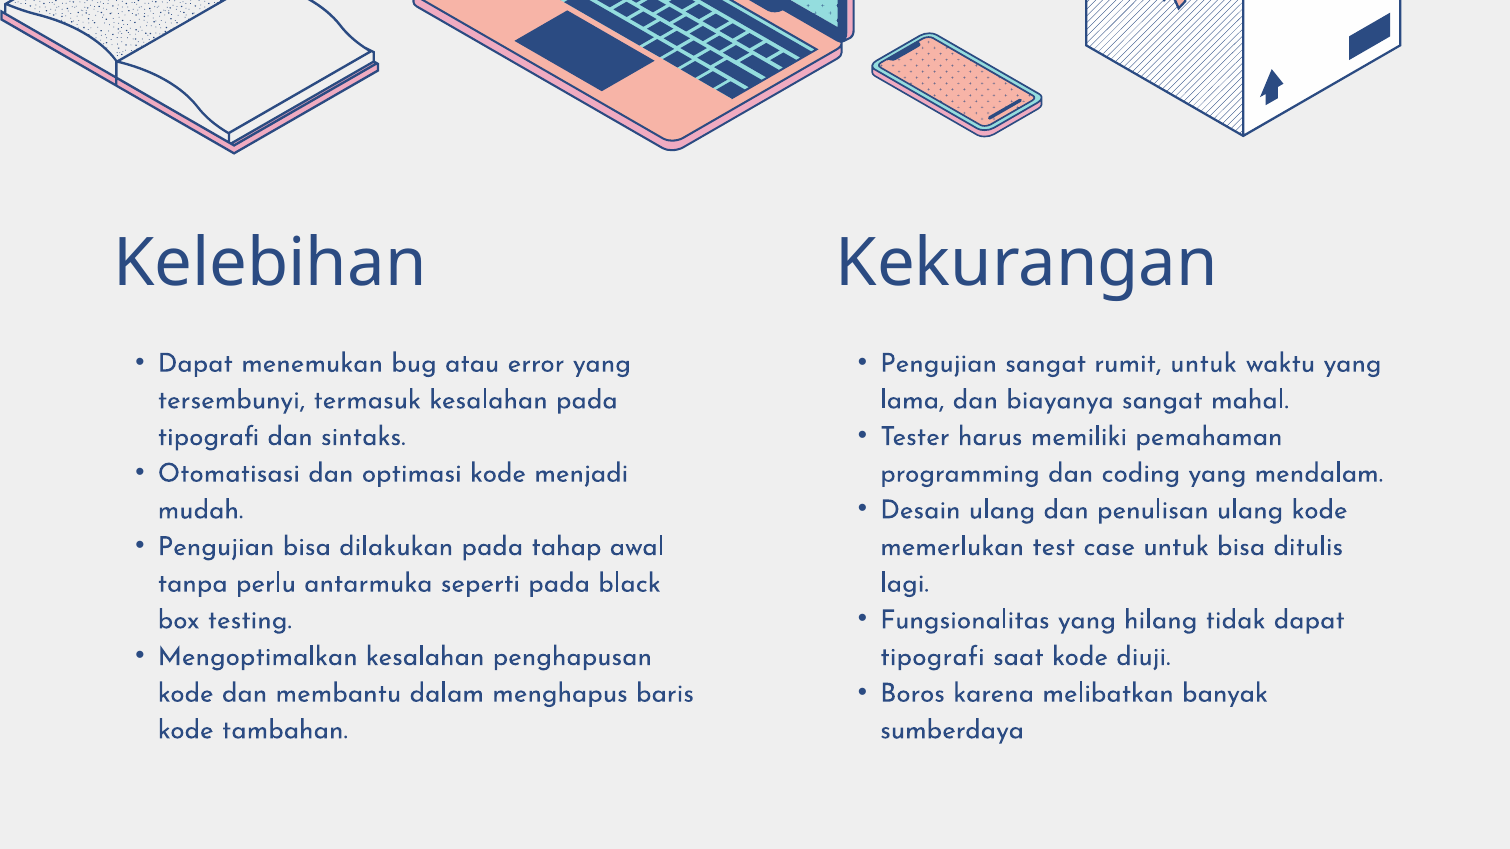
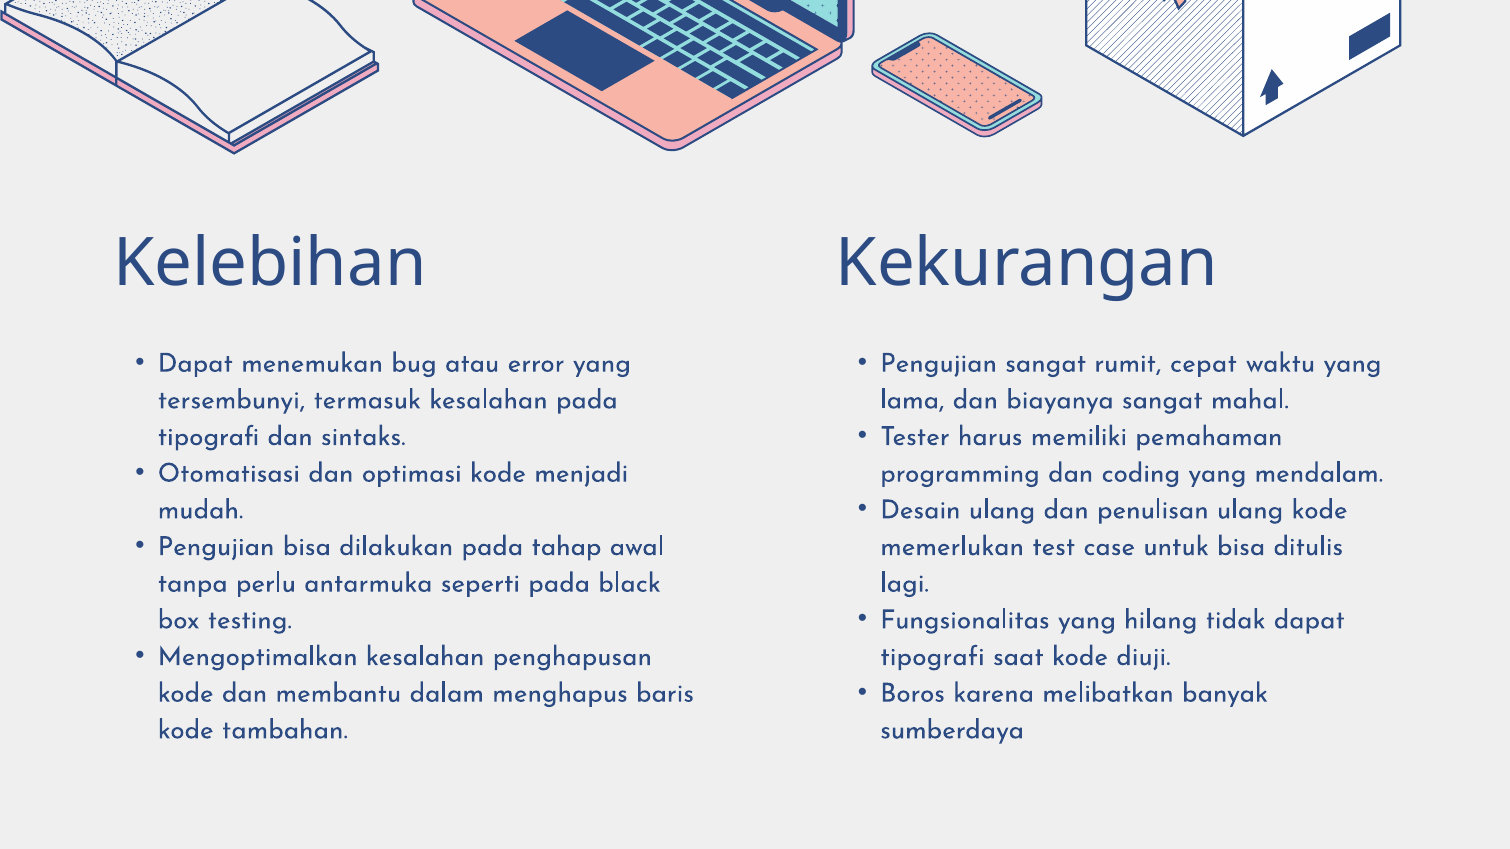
rumit untuk: untuk -> cepat (1203, 363)
